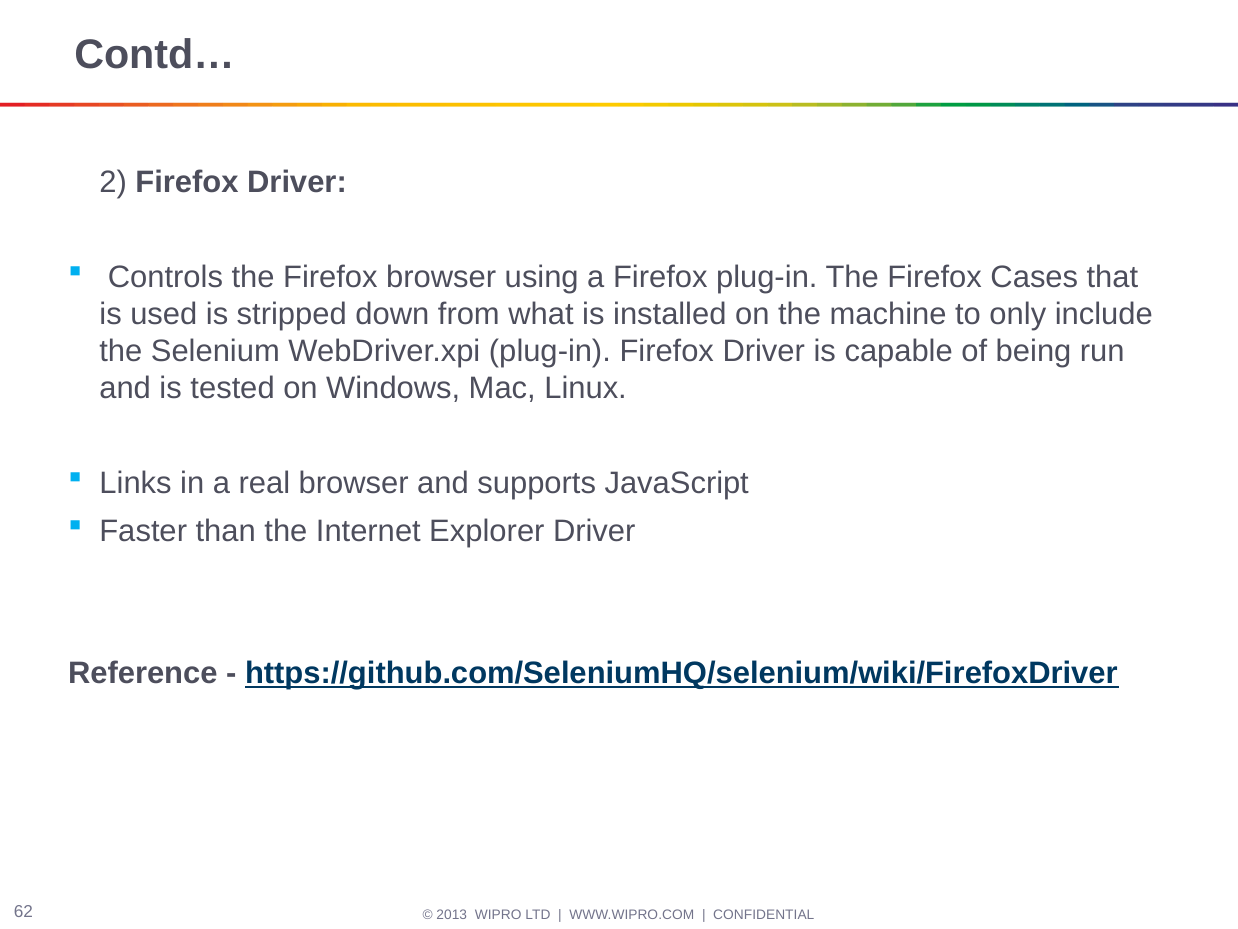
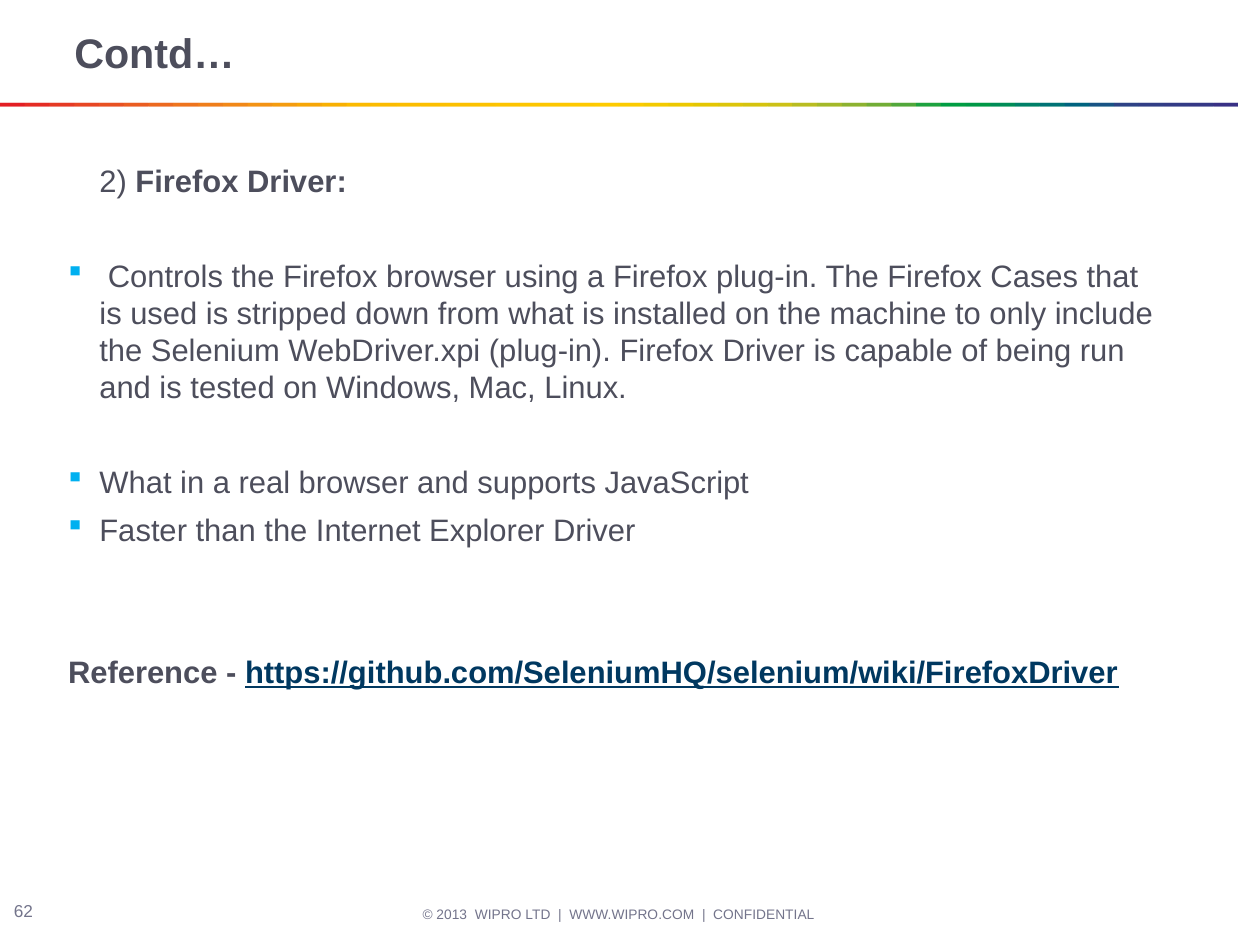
Links: Links -> What (136, 483)
